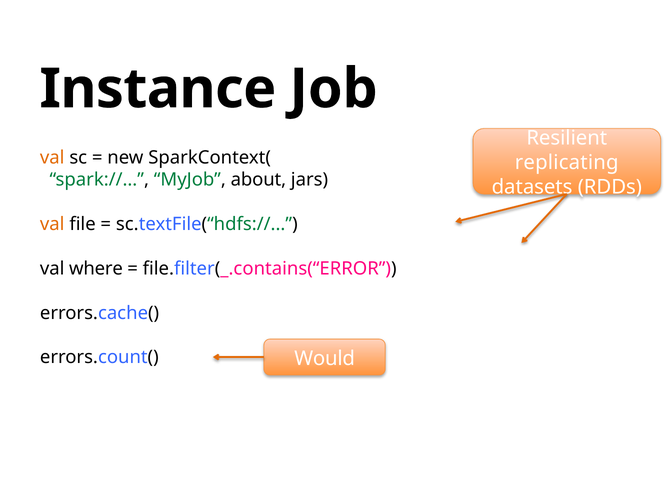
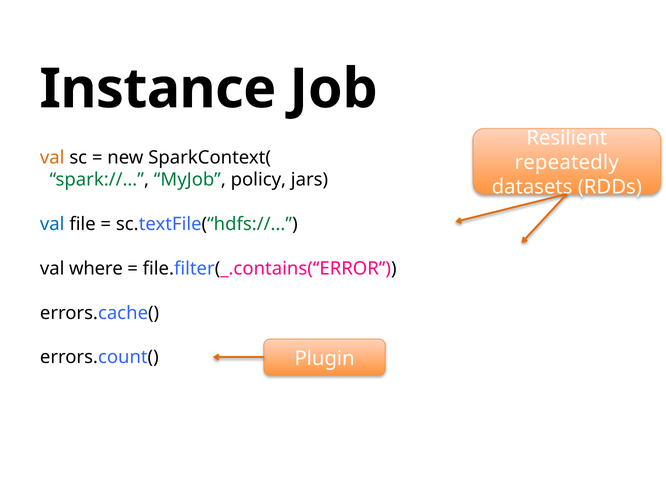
replicating: replicating -> repeatedly (567, 163)
about: about -> policy (258, 180)
val colour: orange -> blue (52, 224)
Would: Would -> Plugin (325, 359)
